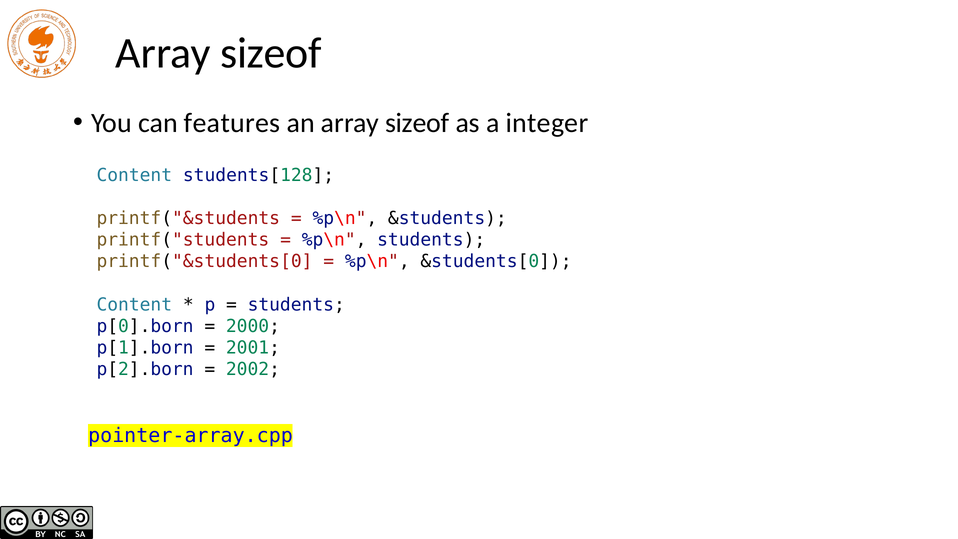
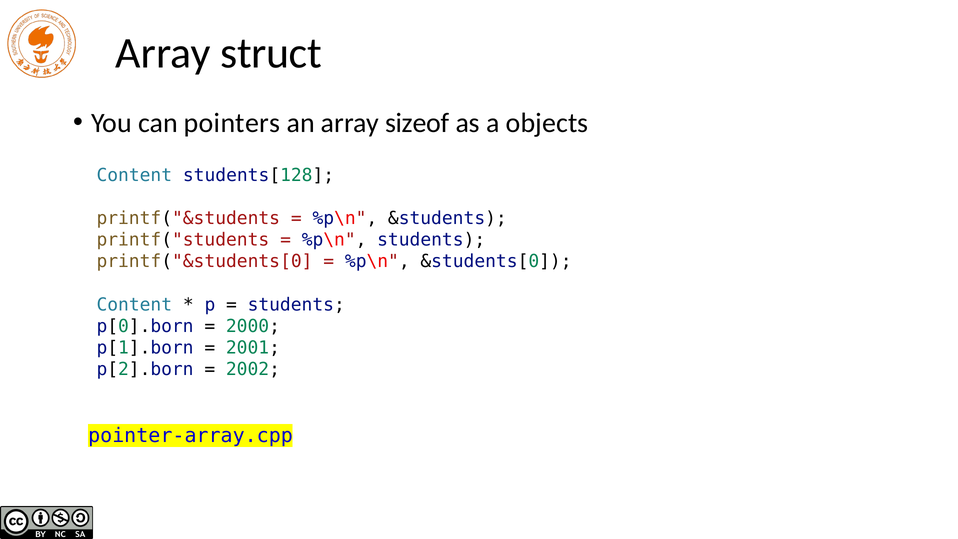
sizeof: sizeof -> struct (271, 53)
features: features -> pointers (232, 123)
integer: integer -> objects (547, 123)
